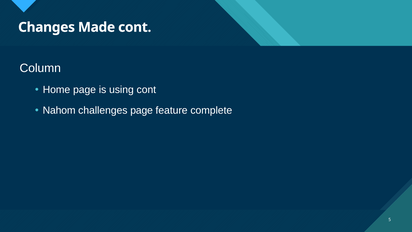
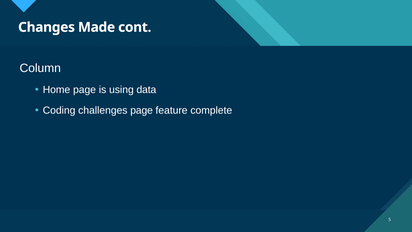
using cont: cont -> data (146, 90)
Nahom: Nahom -> Coding (59, 110)
